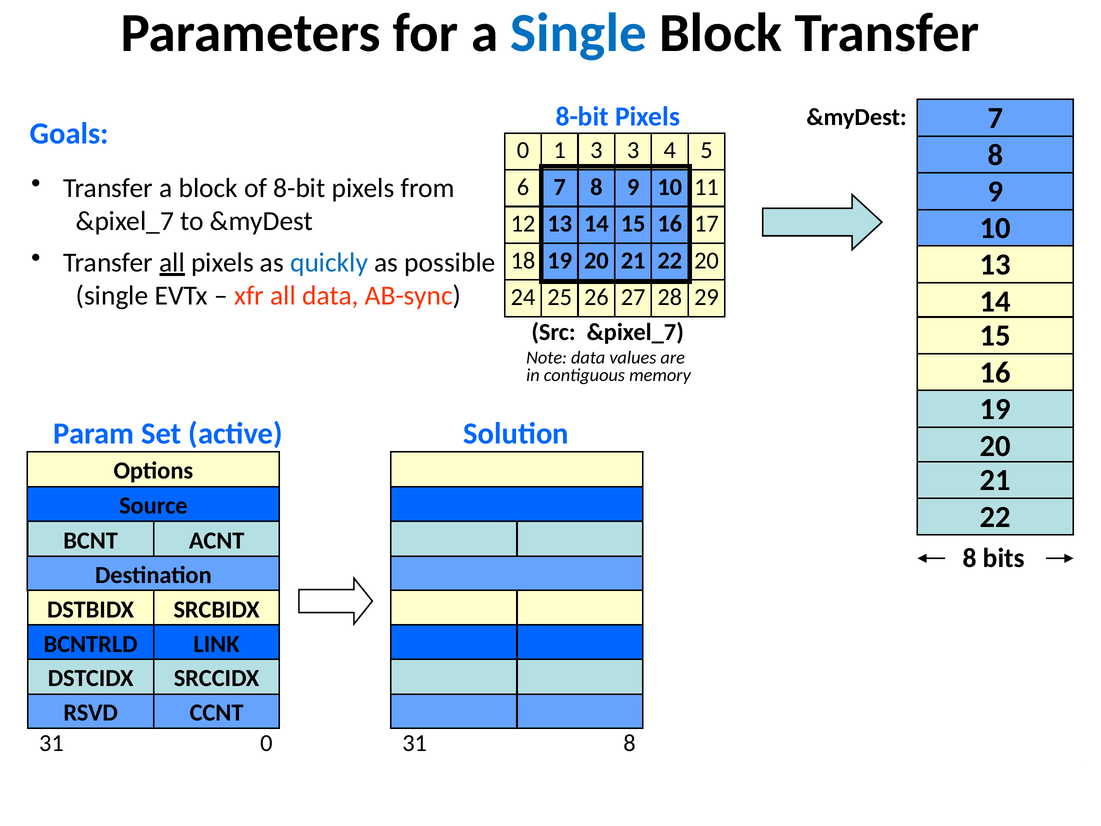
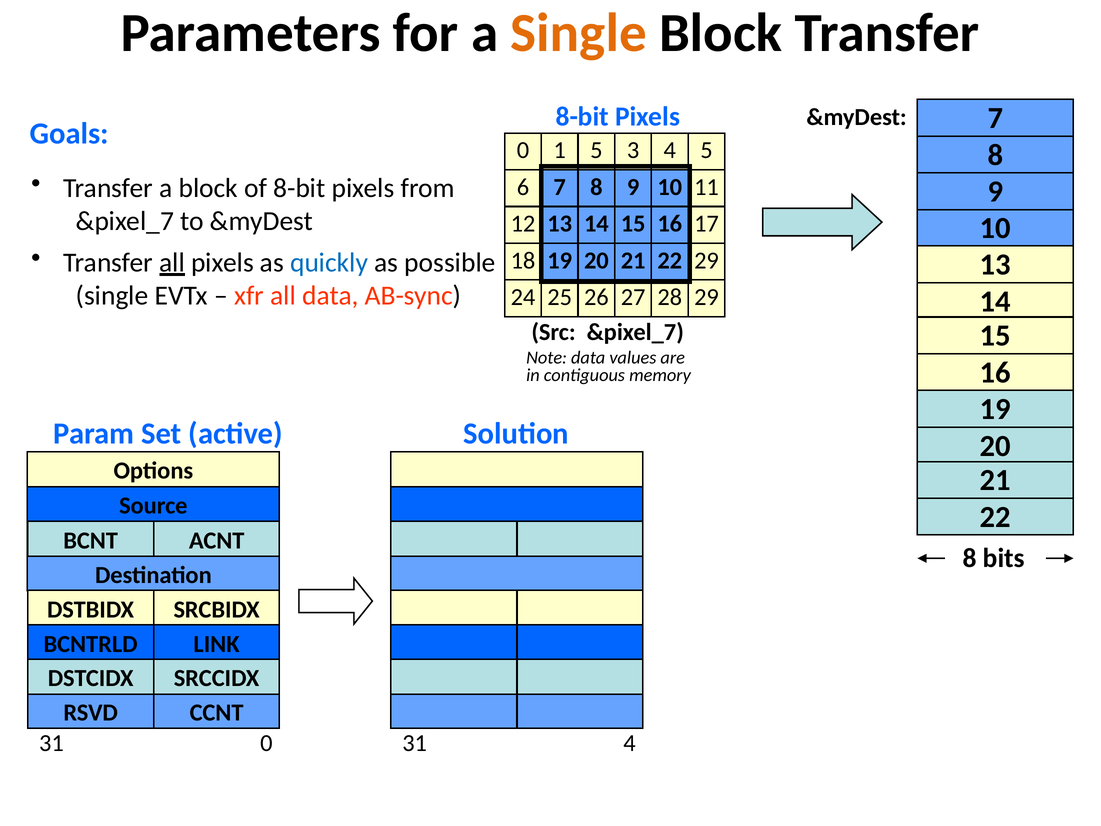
Single colour: blue -> orange (579, 33)
1 3: 3 -> 5 (596, 150)
22 20: 20 -> 29 (707, 260)
31 8: 8 -> 4 (629, 743)
